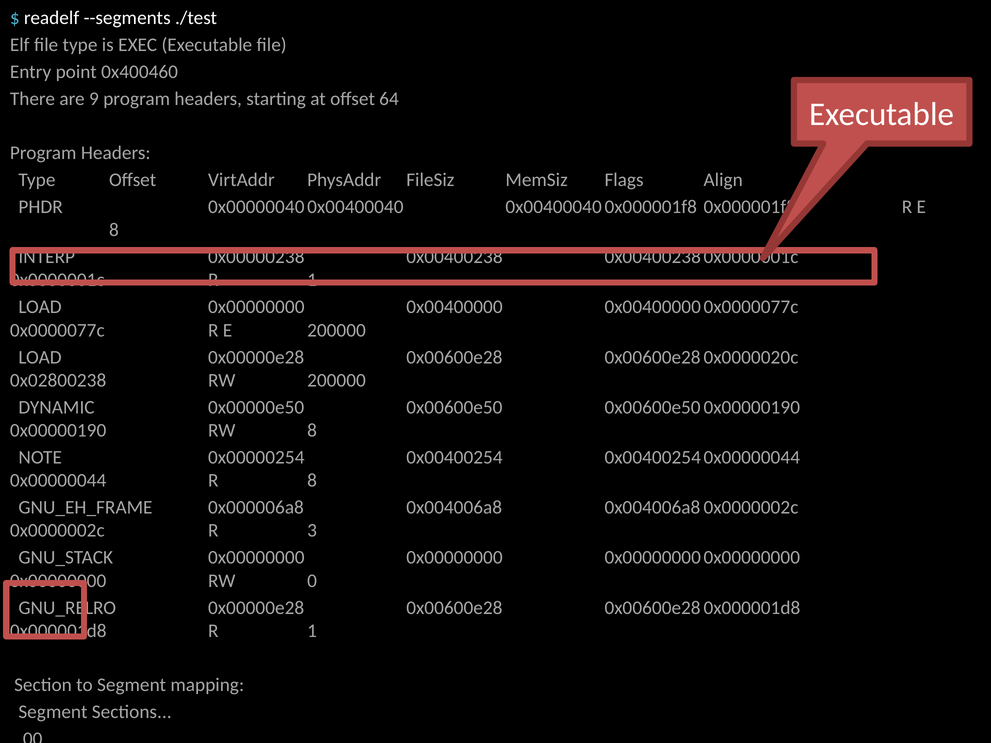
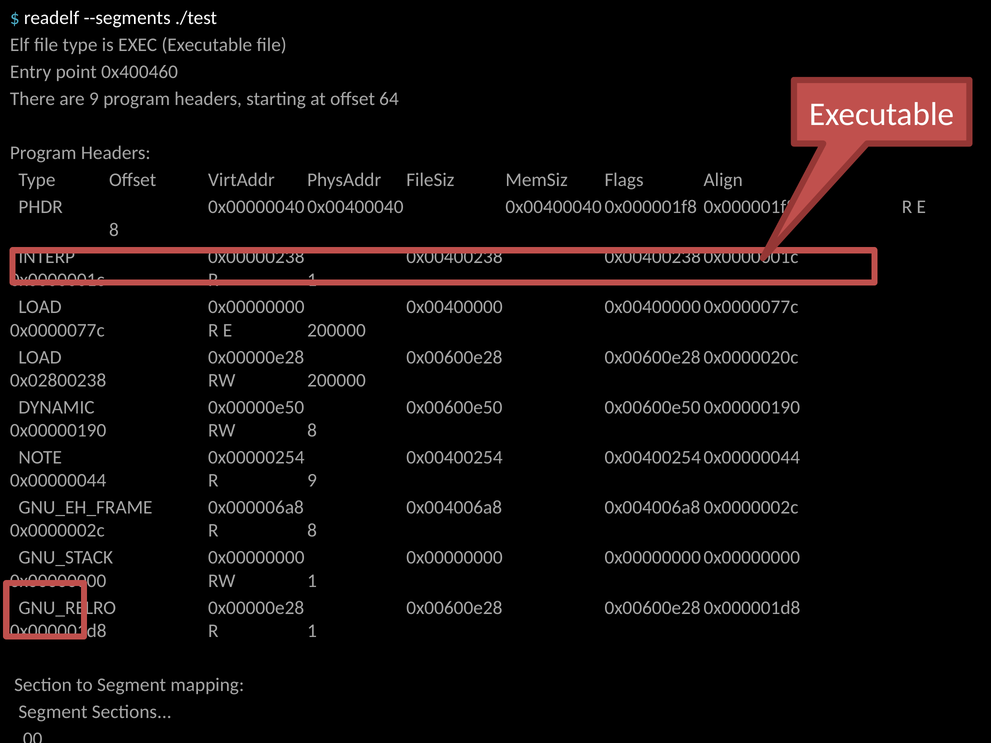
R 8: 8 -> 9 (312, 481)
R 3: 3 -> 8 (312, 531)
RW 0: 0 -> 1 (312, 581)
